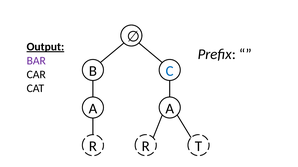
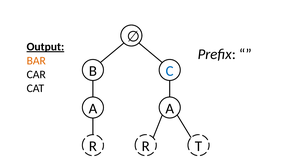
BAR colour: purple -> orange (36, 61)
